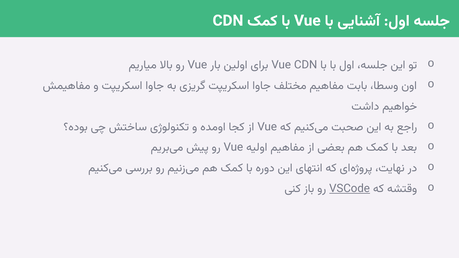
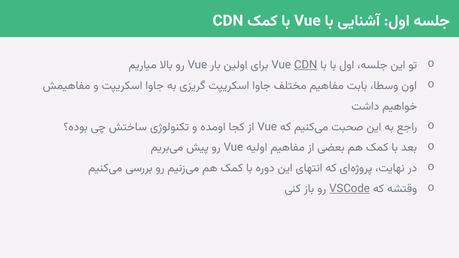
CDN underline: none -> present (306, 65)
